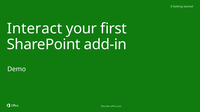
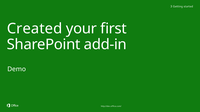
Interact: Interact -> Created (35, 29)
